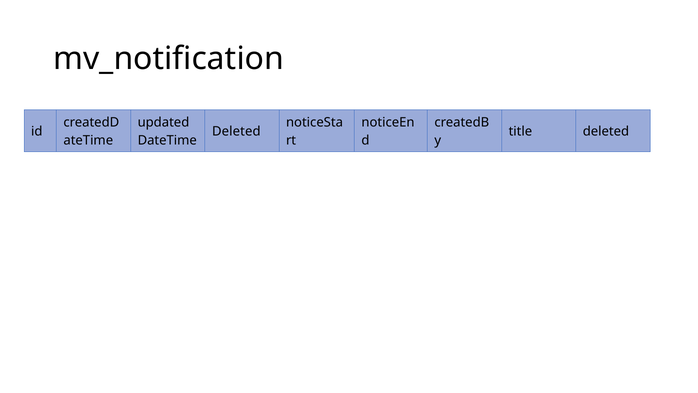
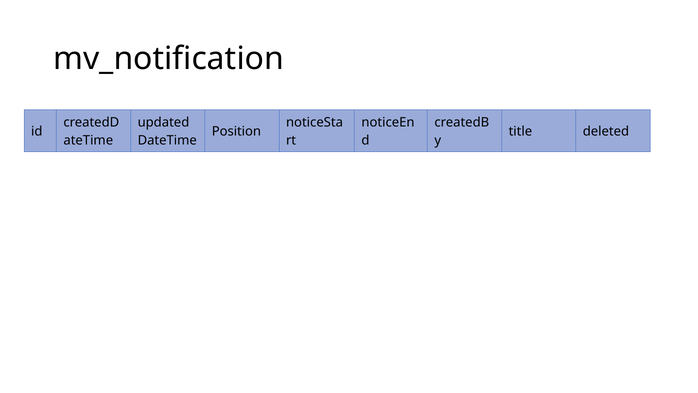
Deleted: Deleted -> Position (236, 131)
